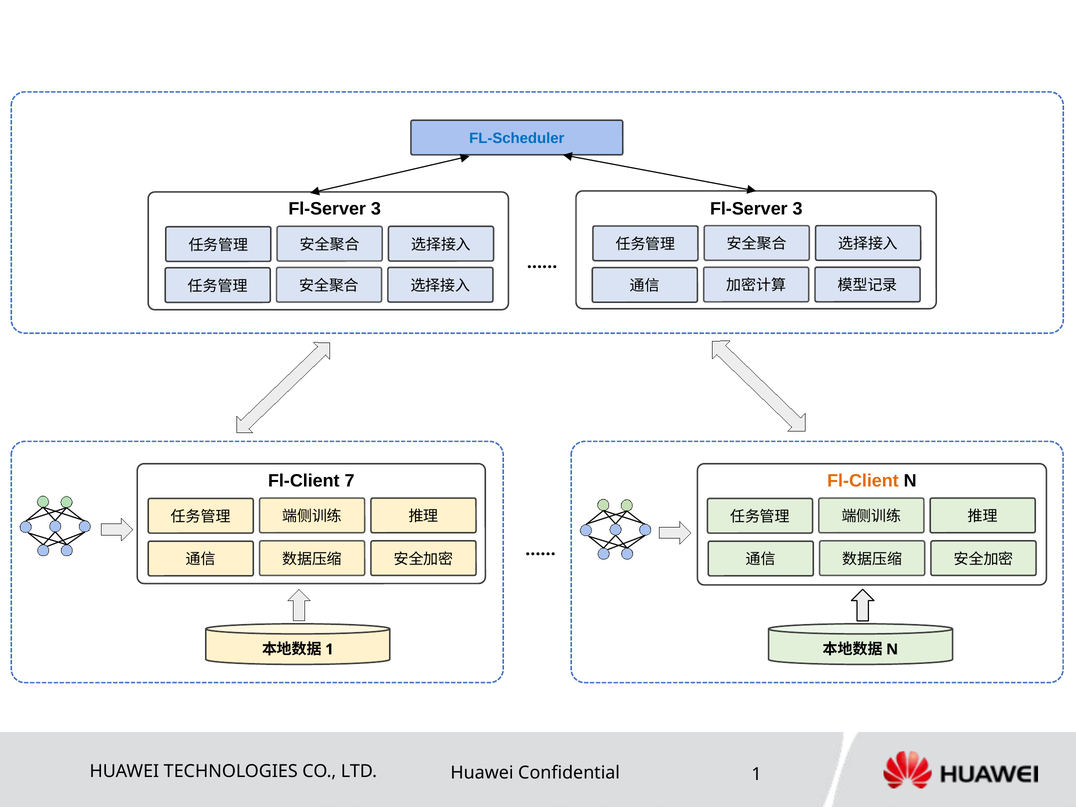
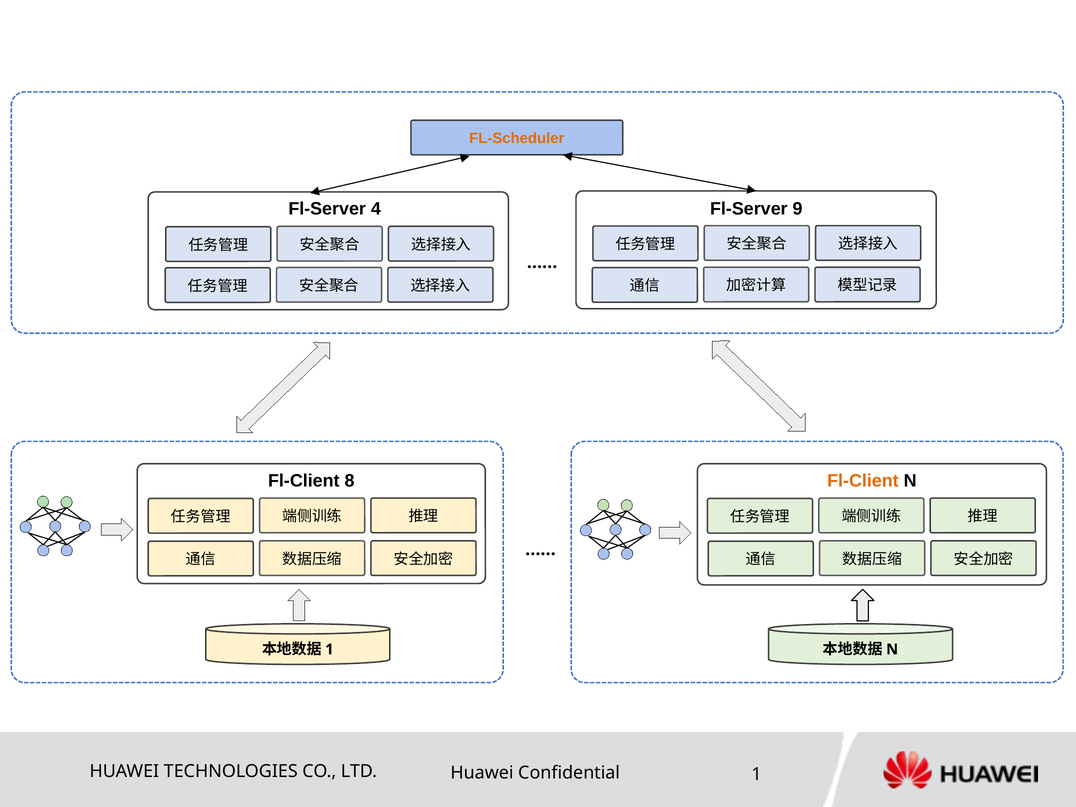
FL-Scheduler colour: blue -> orange (517, 139)
3: 3 -> 4 (376, 209)
3: 3 -> 9 (798, 209)
7: 7 -> 8 (349, 481)
